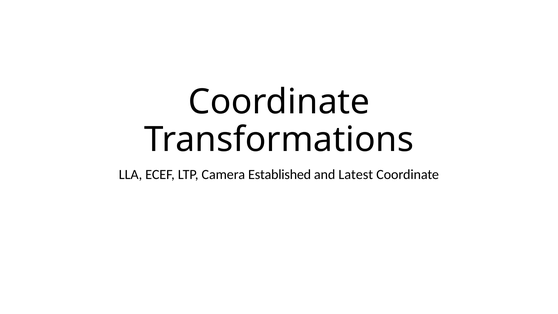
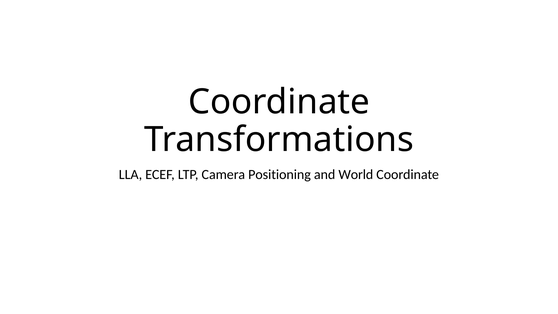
Established: Established -> Positioning (280, 174)
Latest: Latest -> World (356, 174)
